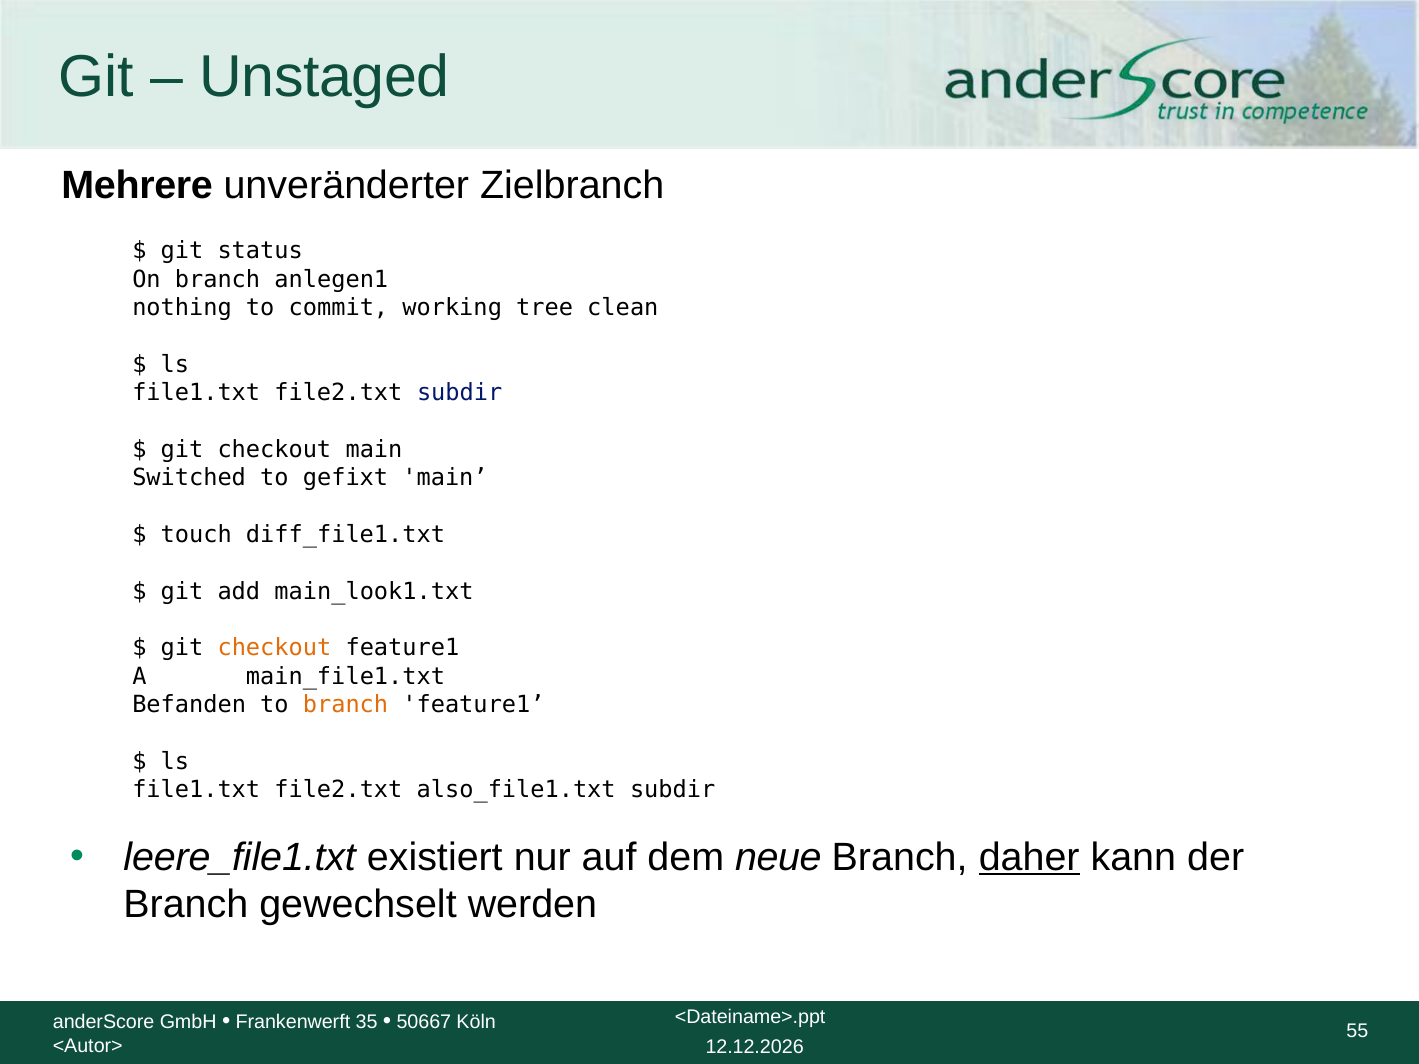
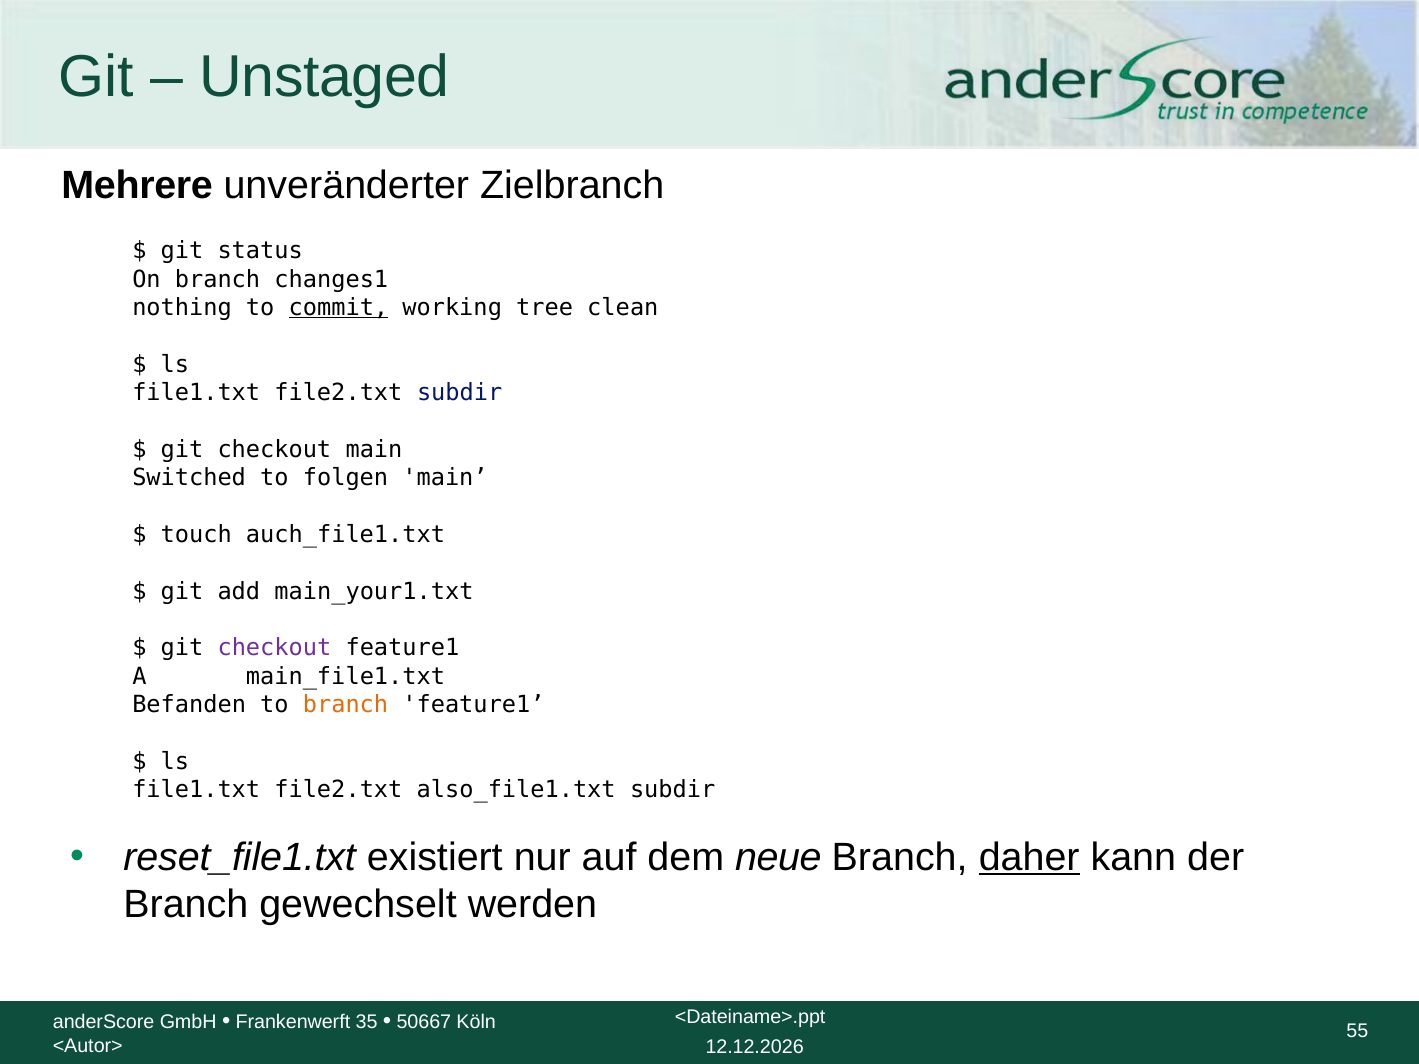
anlegen1: anlegen1 -> changes1 (331, 279)
commit underline: none -> present (338, 308)
gefixt: gefixt -> folgen (346, 478)
diff_file1.txt: diff_file1.txt -> auch_file1.txt (346, 535)
main_look1.txt: main_look1.txt -> main_your1.txt (374, 591)
checkout colour: orange -> purple (274, 648)
leere_file1.txt: leere_file1.txt -> reset_file1.txt (240, 857)
